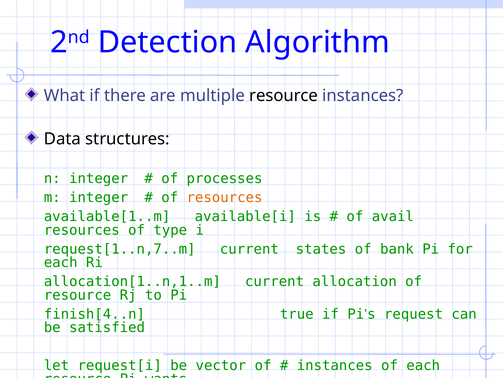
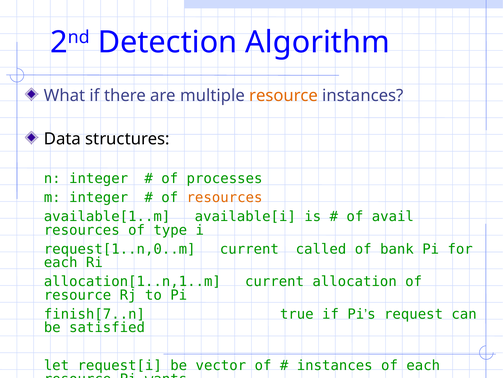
resource colour: black -> orange (284, 95)
request[1..n,7..m: request[1..n,7..m -> request[1..n,0..m (120, 249)
states: states -> called (321, 249)
finish[4..n: finish[4..n -> finish[7..n (94, 314)
